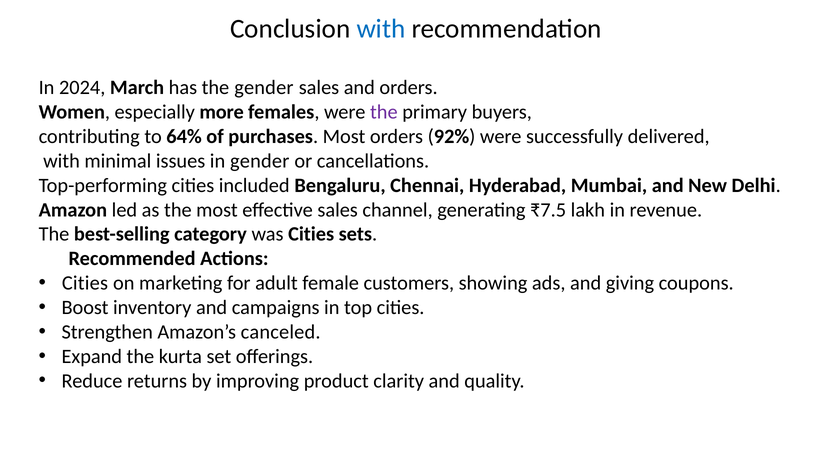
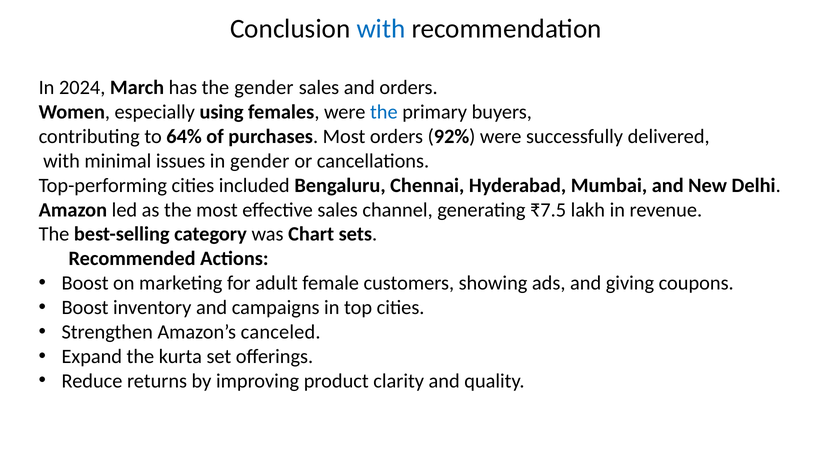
more: more -> using (222, 112)
the colour: purple -> blue (384, 112)
was Cities: Cities -> Chart (311, 234)
Cities: Cities -> Boost (85, 283)
